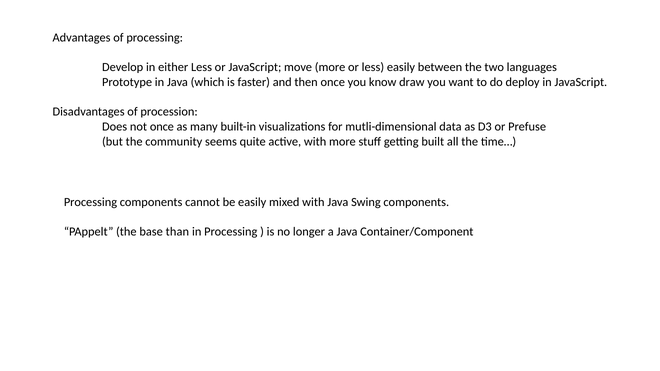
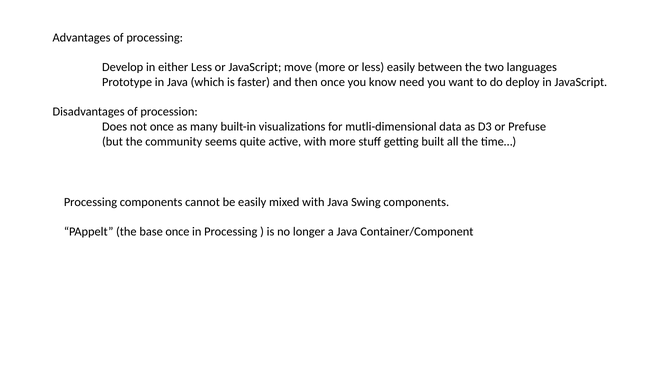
draw: draw -> need (412, 82)
base than: than -> once (177, 232)
